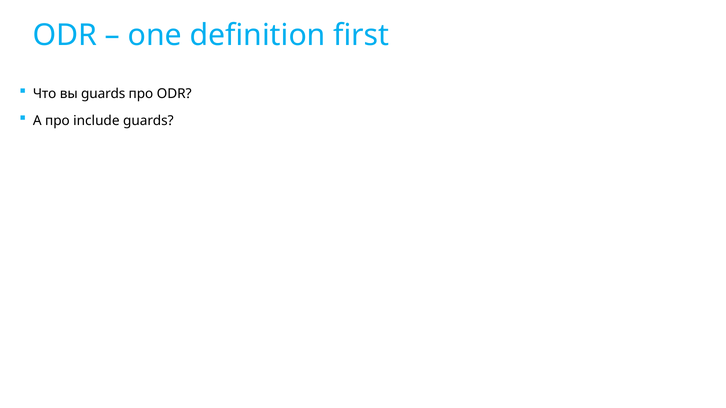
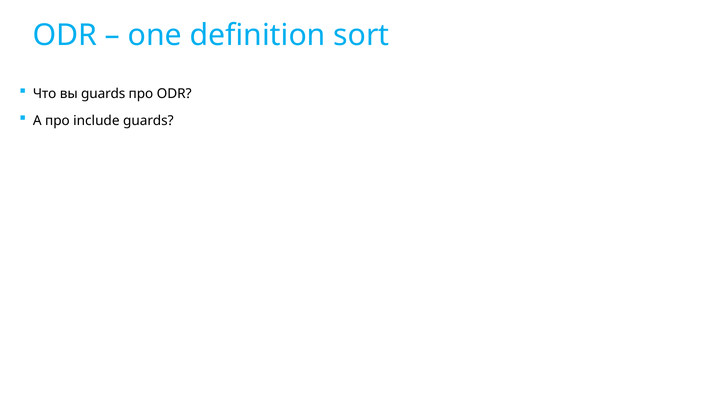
first: first -> sort (361, 35)
